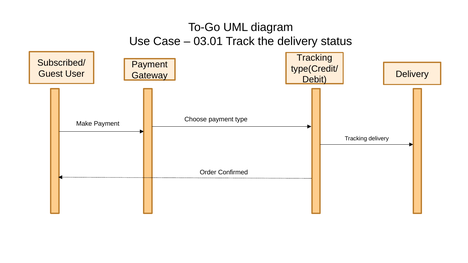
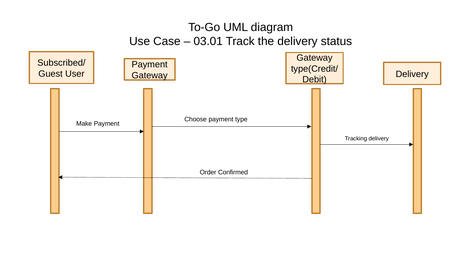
Tracking: Tracking -> Gateway (315, 58)
